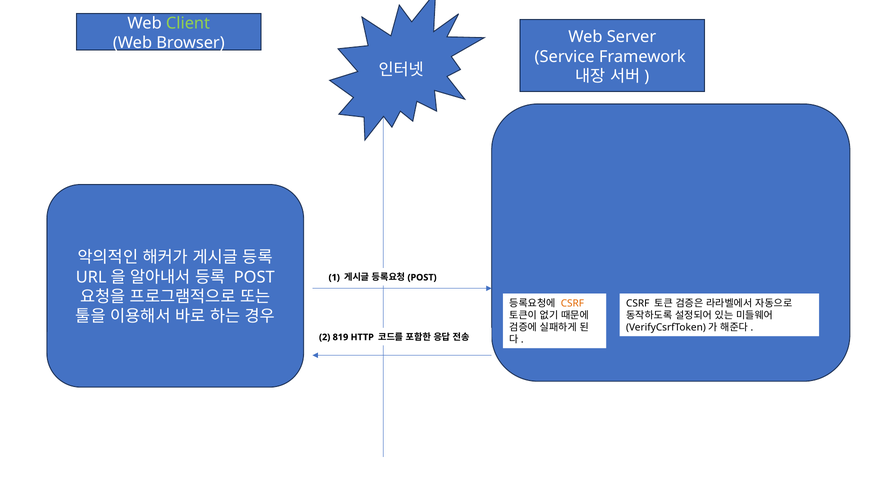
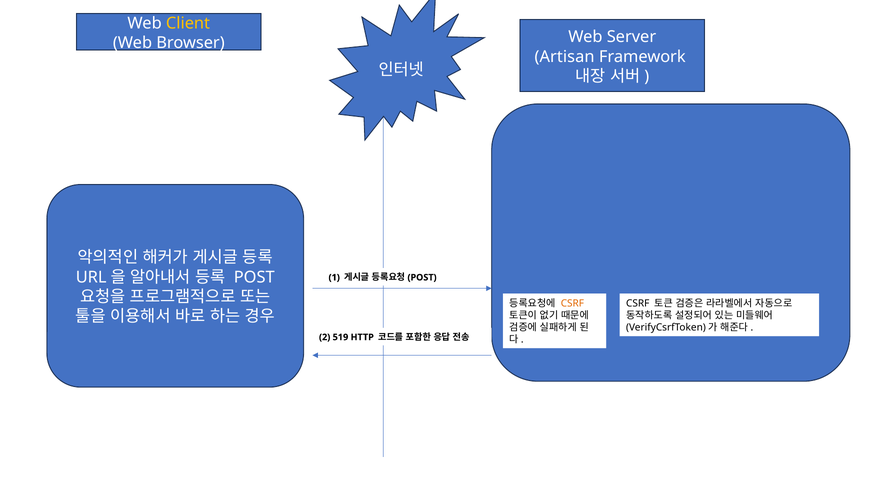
Client colour: light green -> yellow (188, 23)
Service: Service -> Artisan (565, 57)
819: 819 -> 519 (340, 337)
